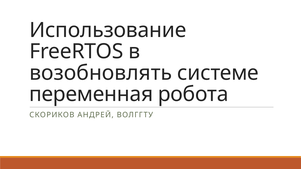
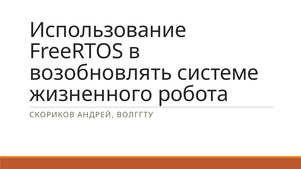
переменная: переменная -> жизненного (91, 94)
